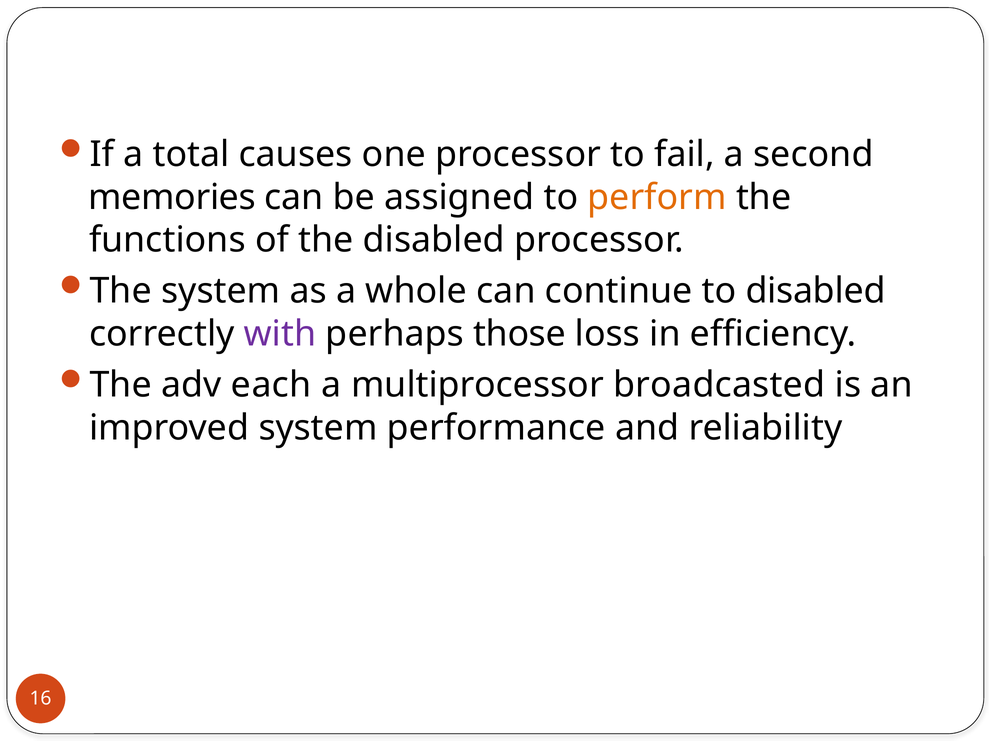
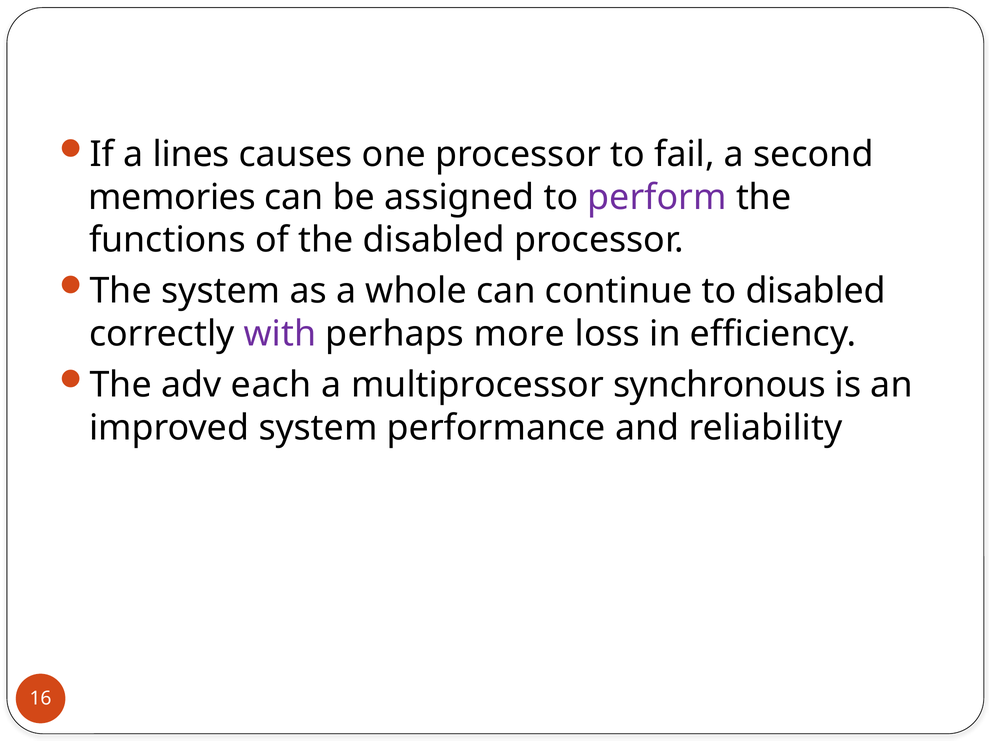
total: total -> lines (191, 154)
perform colour: orange -> purple (657, 197)
those: those -> more (519, 334)
broadcasted: broadcasted -> synchronous (720, 385)
